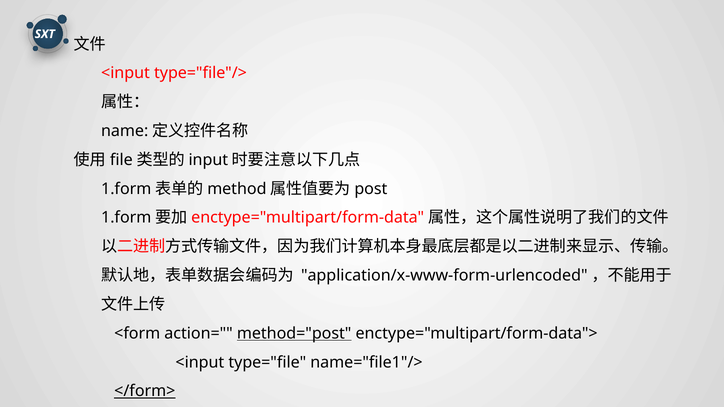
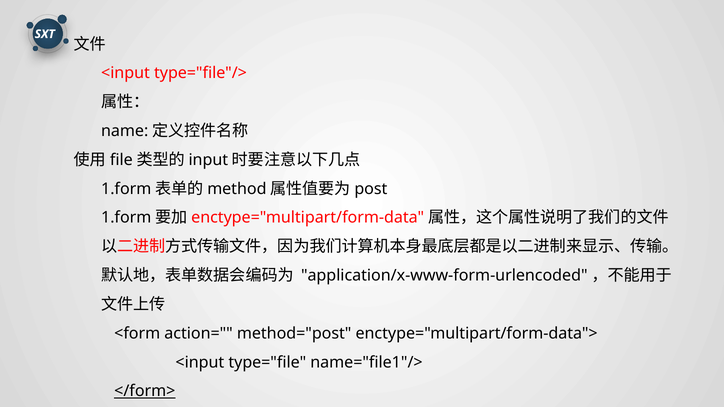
method="post underline: present -> none (294, 334)
